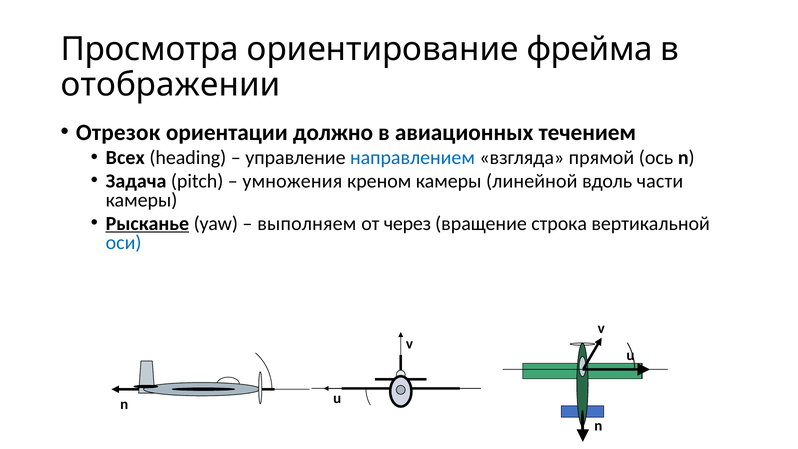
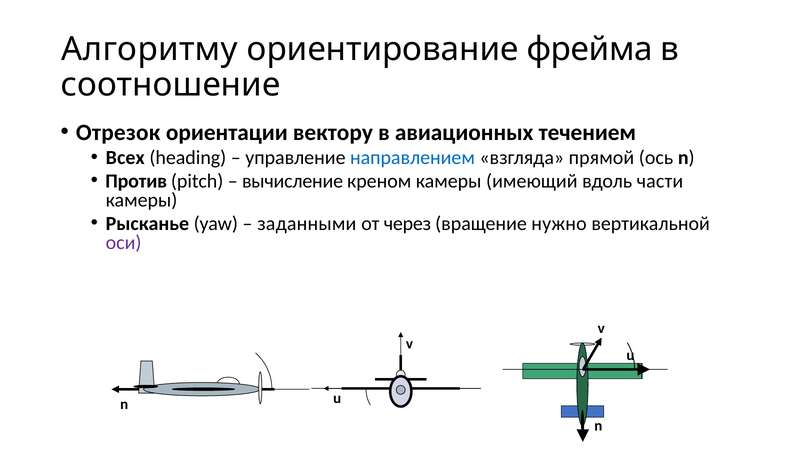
Просмотра: Просмотра -> Алгоритму (149, 49)
отображении: отображении -> соотношение (171, 85)
должно: должно -> вектору (333, 133)
Задача: Задача -> Против (136, 181)
умножения: умножения -> вычисление (293, 181)
линейной: линейной -> имеющий (532, 181)
Рысканье underline: present -> none (147, 223)
выполняем: выполняем -> заданными (307, 223)
строка: строка -> нужно (559, 223)
оси colour: blue -> purple (124, 243)
